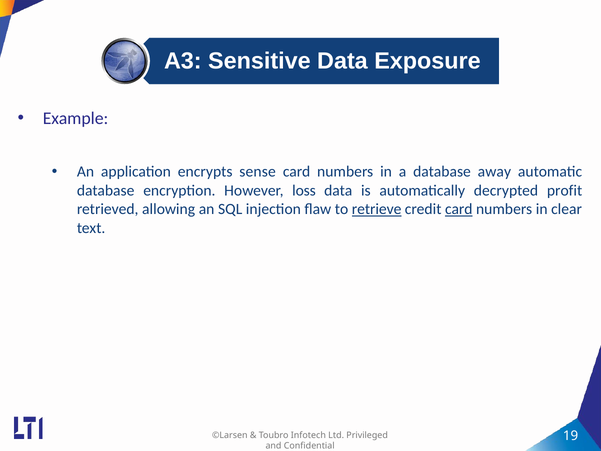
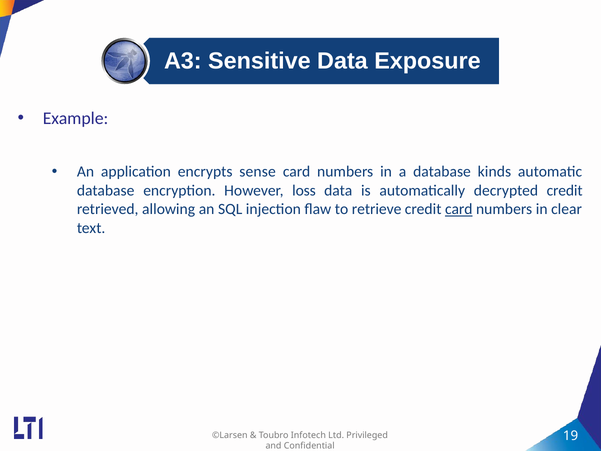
away: away -> kinds (494, 172)
decrypted profit: profit -> credit (565, 190)
retrieve underline: present -> none (377, 209)
